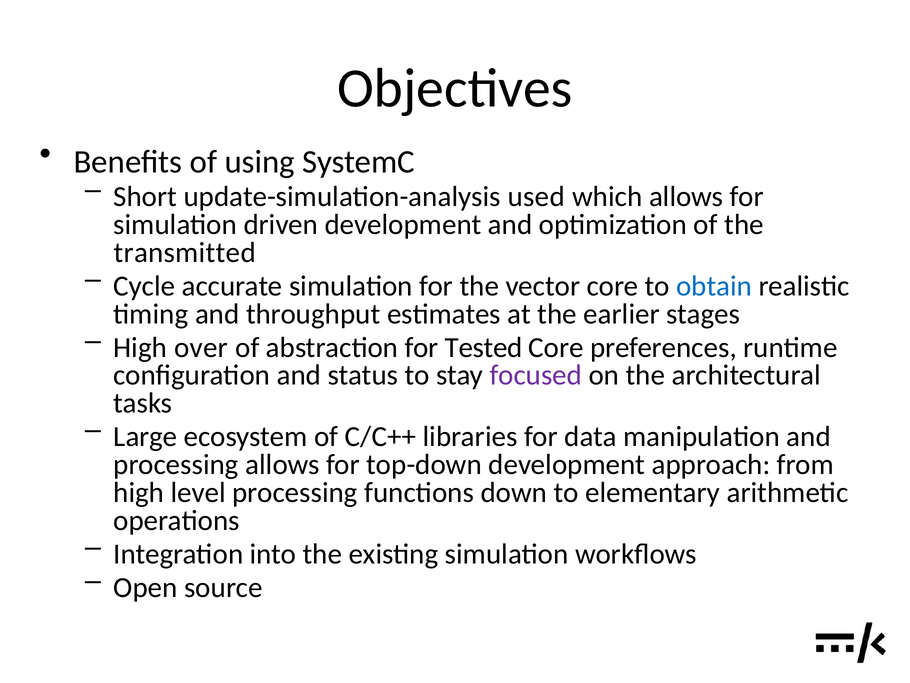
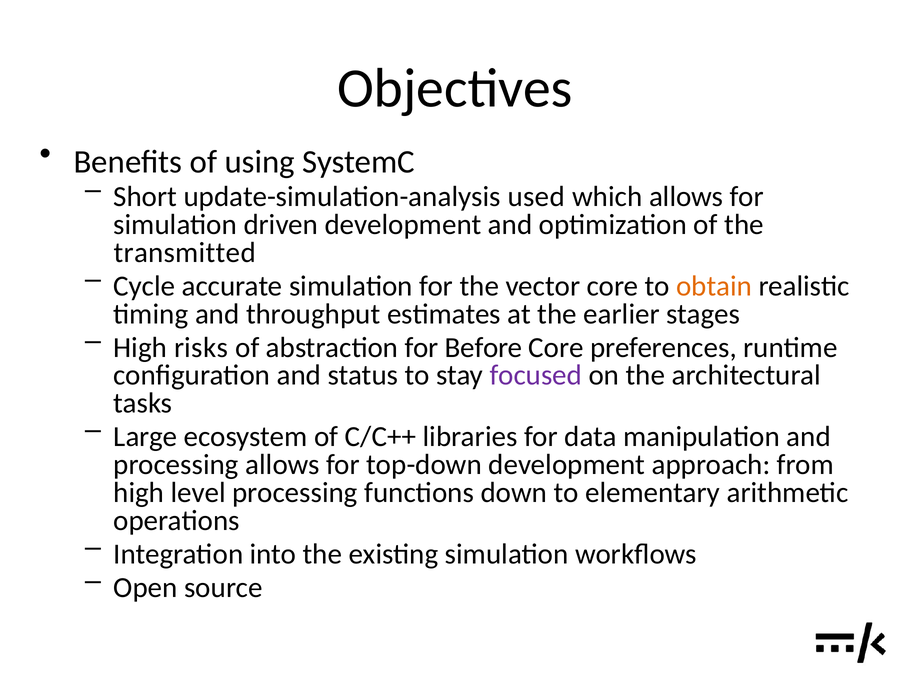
obtain colour: blue -> orange (714, 286)
over: over -> risks (201, 347)
Tested: Tested -> Before (484, 347)
